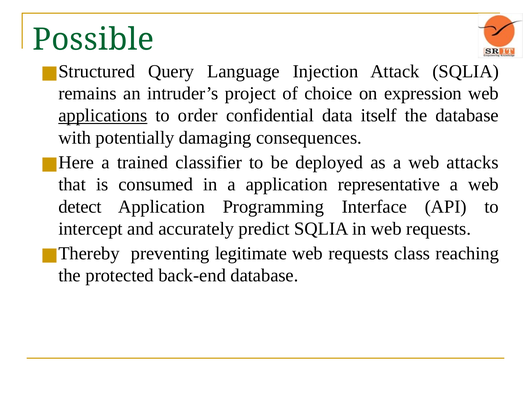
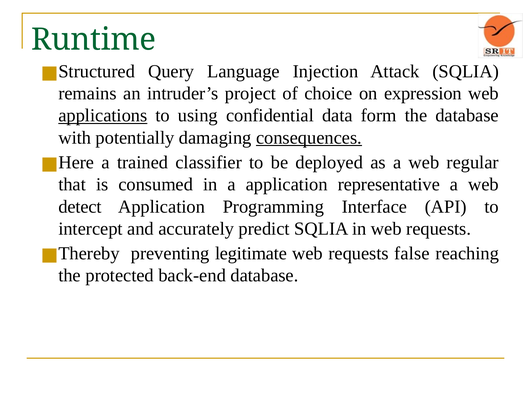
Possible: Possible -> Runtime (94, 40)
order: order -> using (198, 116)
itself: itself -> form (379, 116)
consequences underline: none -> present (309, 138)
attacks: attacks -> regular (473, 162)
class: class -> false (412, 254)
